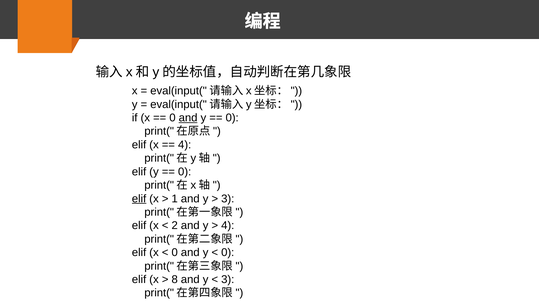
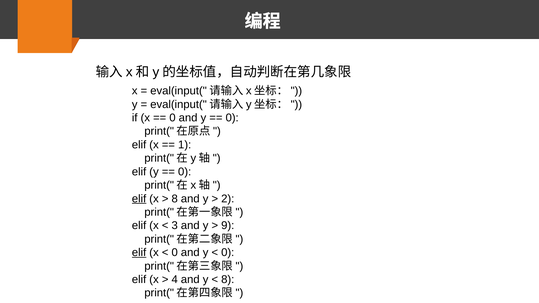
and underline: present -> none (188, 118)
4: 4 -> 1 (185, 145)
1: 1 -> 8 (175, 199)
3: 3 -> 2 (228, 199)
2: 2 -> 3 (175, 226)
4: 4 -> 9 (228, 226)
elif underline: none -> present (139, 253)
8: 8 -> 4 (175, 280)
3: 3 -> 8 (228, 280)
